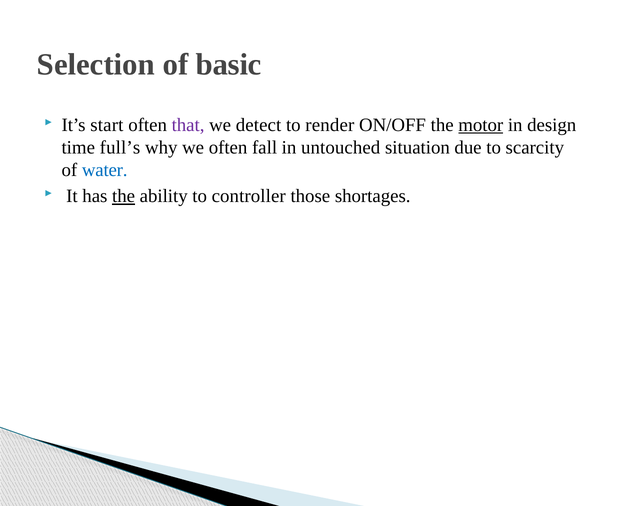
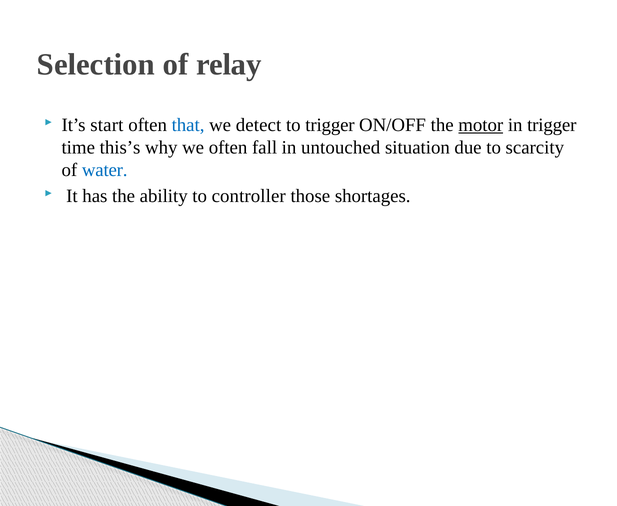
basic: basic -> relay (229, 65)
that colour: purple -> blue (188, 125)
to render: render -> trigger (330, 125)
in design: design -> trigger (552, 125)
full’s: full’s -> this’s (120, 148)
the underline: present -> none (124, 196)
